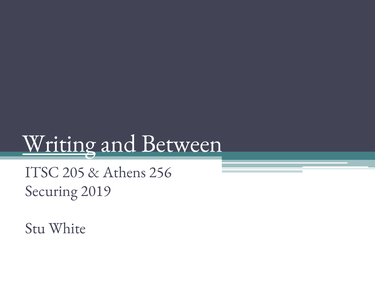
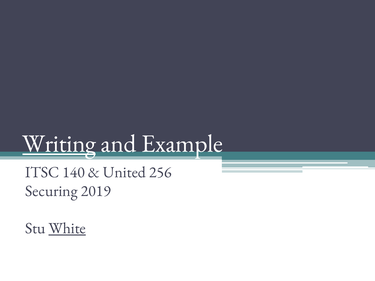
Between: Between -> Example (182, 144)
205: 205 -> 140 (74, 172)
Athens: Athens -> United (124, 172)
White underline: none -> present (67, 229)
